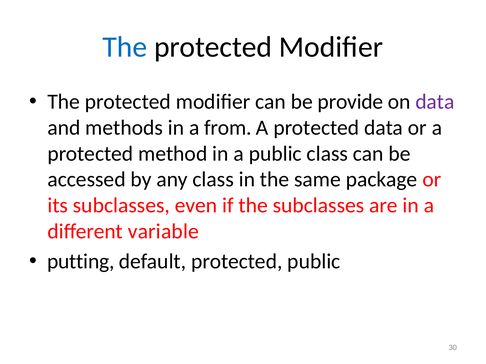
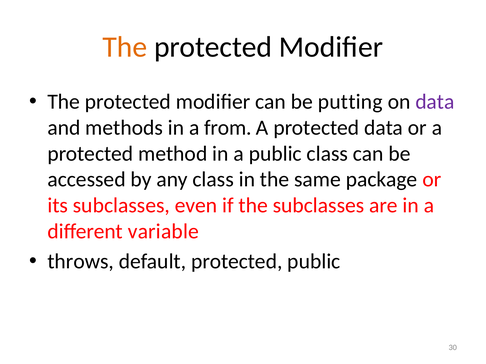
The colour: blue -> orange (125, 47)
provide: provide -> putting (350, 102)
putting: putting -> throws (81, 262)
